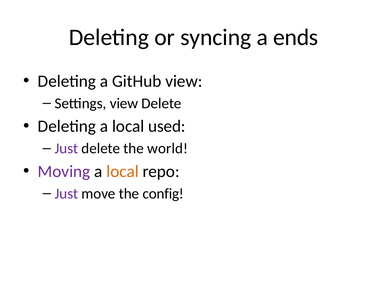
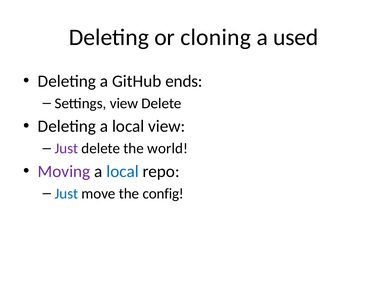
syncing: syncing -> cloning (216, 37)
ends: ends -> used (296, 37)
GitHub view: view -> ends (184, 81)
local used: used -> view (167, 126)
local colour: orange -> blue (123, 172)
Just colour: purple -> blue (66, 194)
